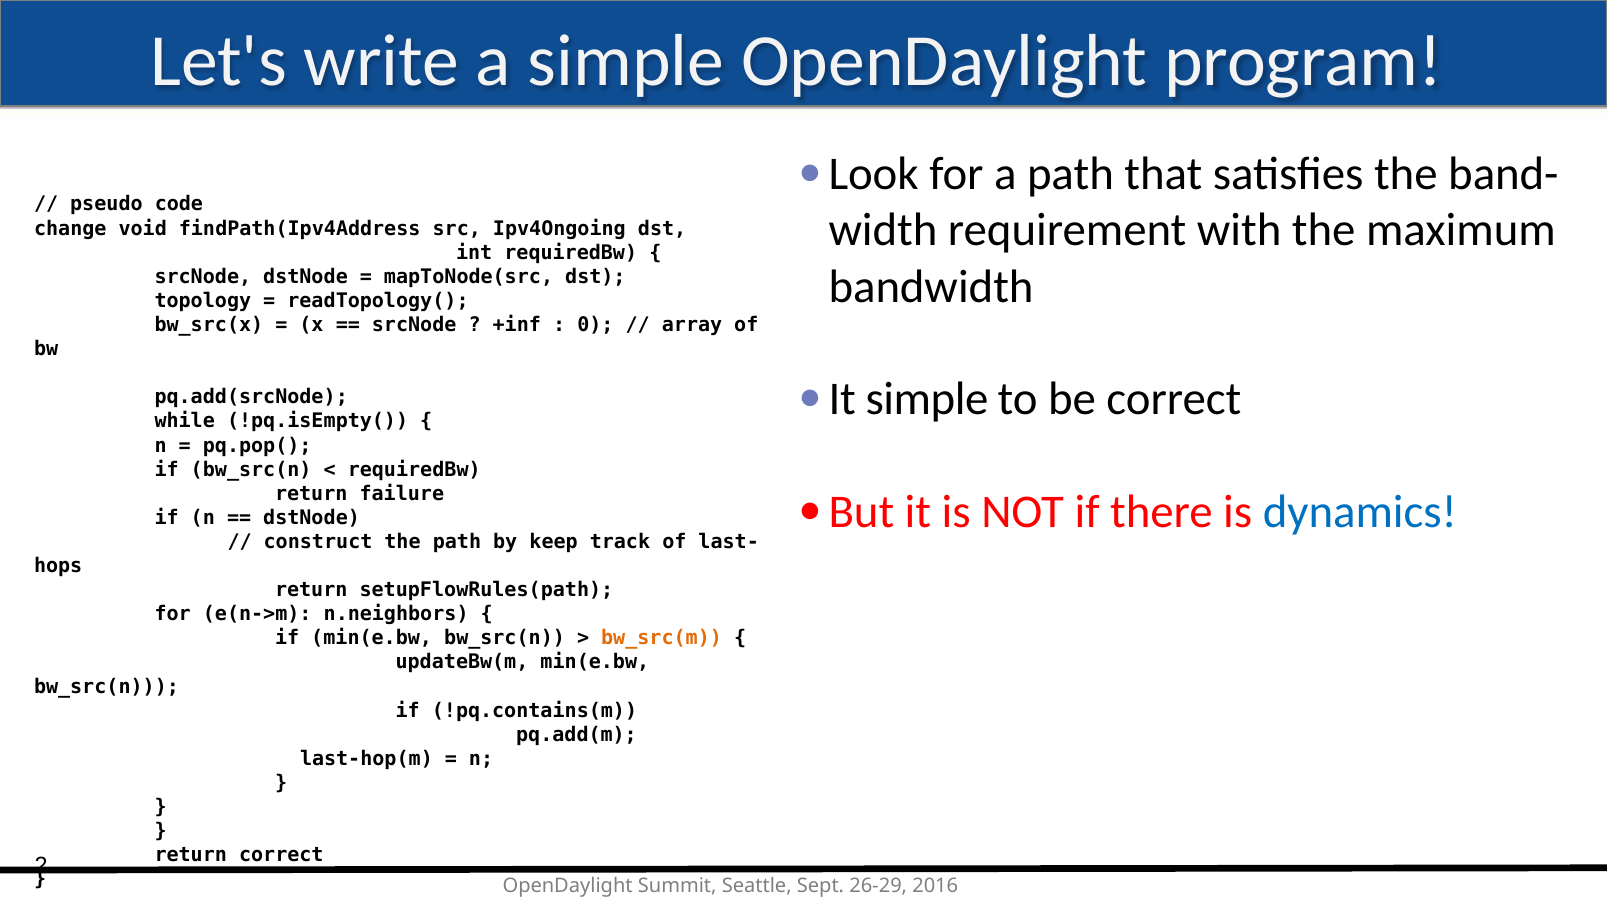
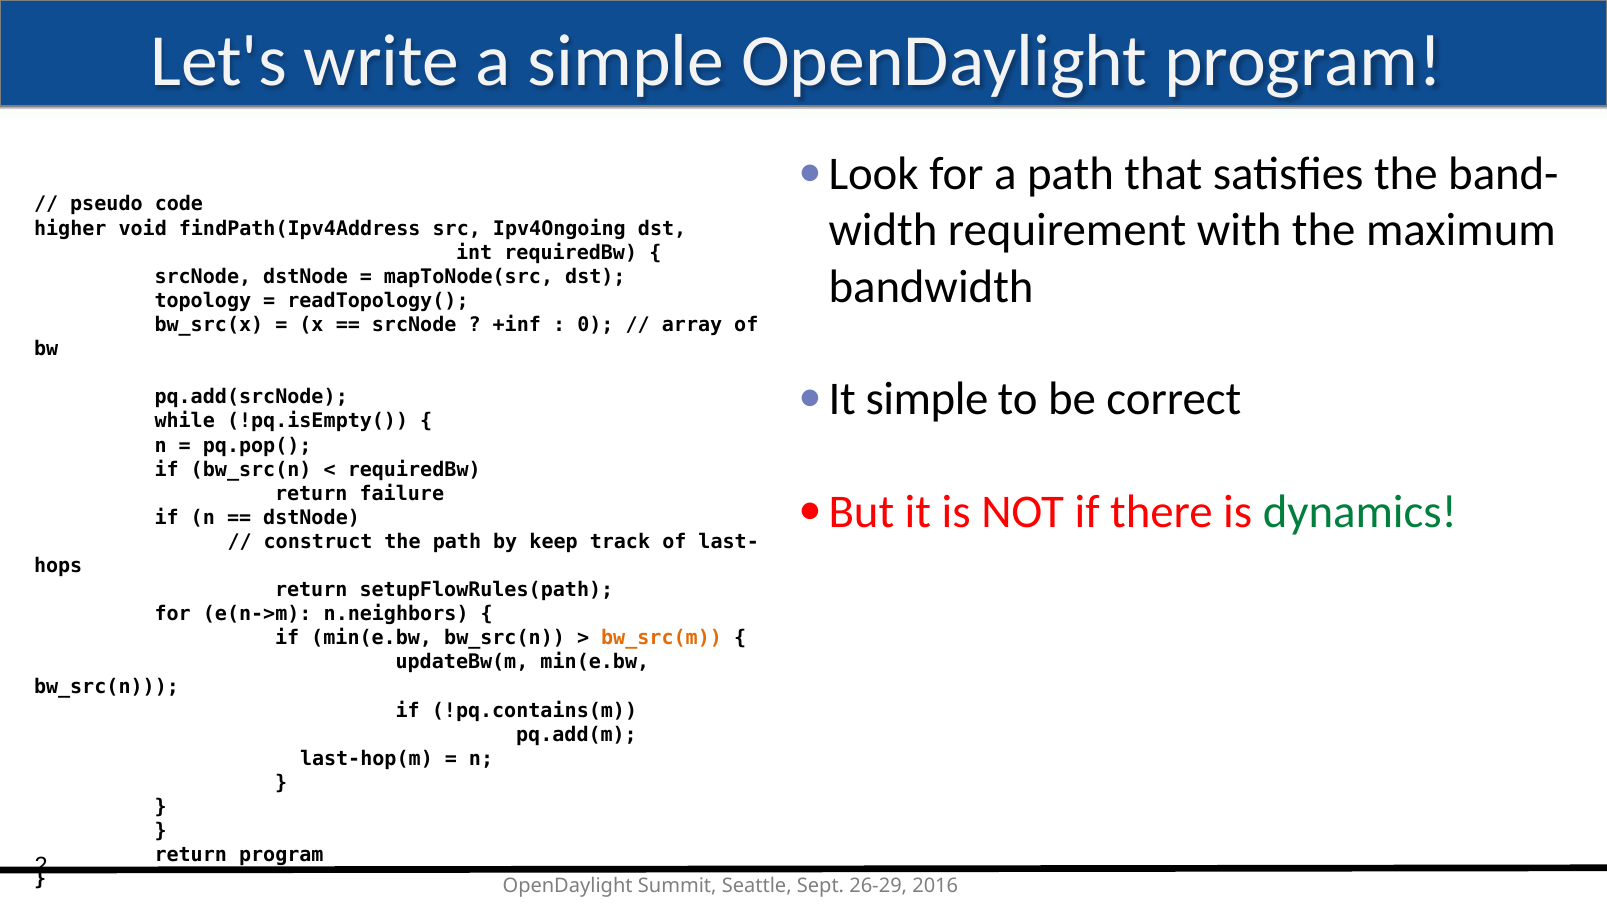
change: change -> higher (70, 228)
dynamics colour: blue -> green (1360, 512)
return correct: correct -> program (281, 855)
